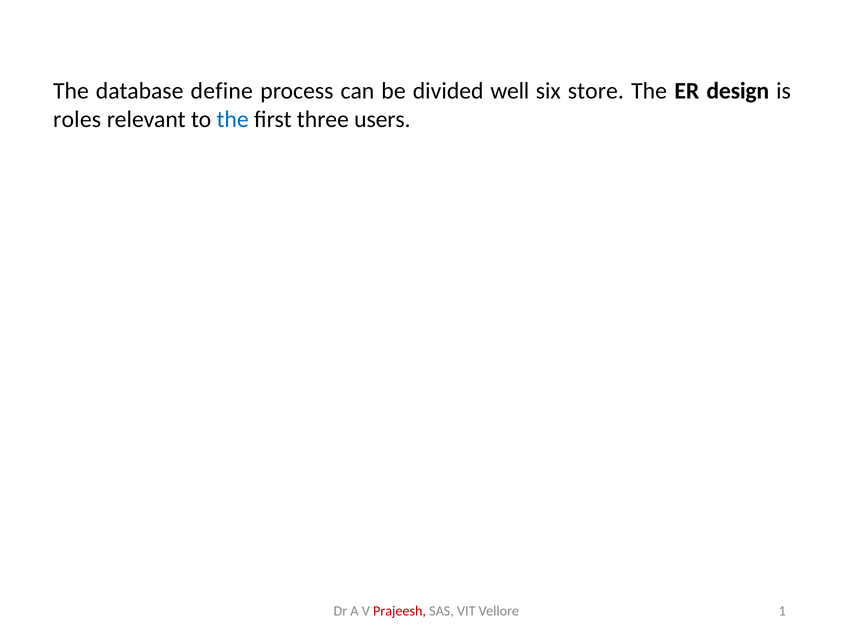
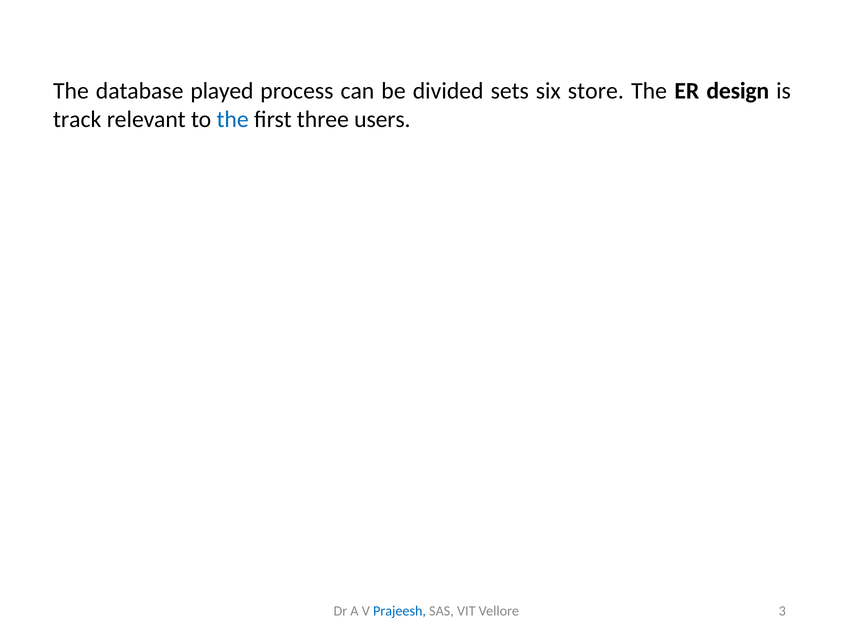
define: define -> played (222, 91)
well: well -> sets (510, 91)
roles: roles -> track (77, 119)
Prajeesh colour: red -> blue (400, 611)
1: 1 -> 3 (782, 611)
